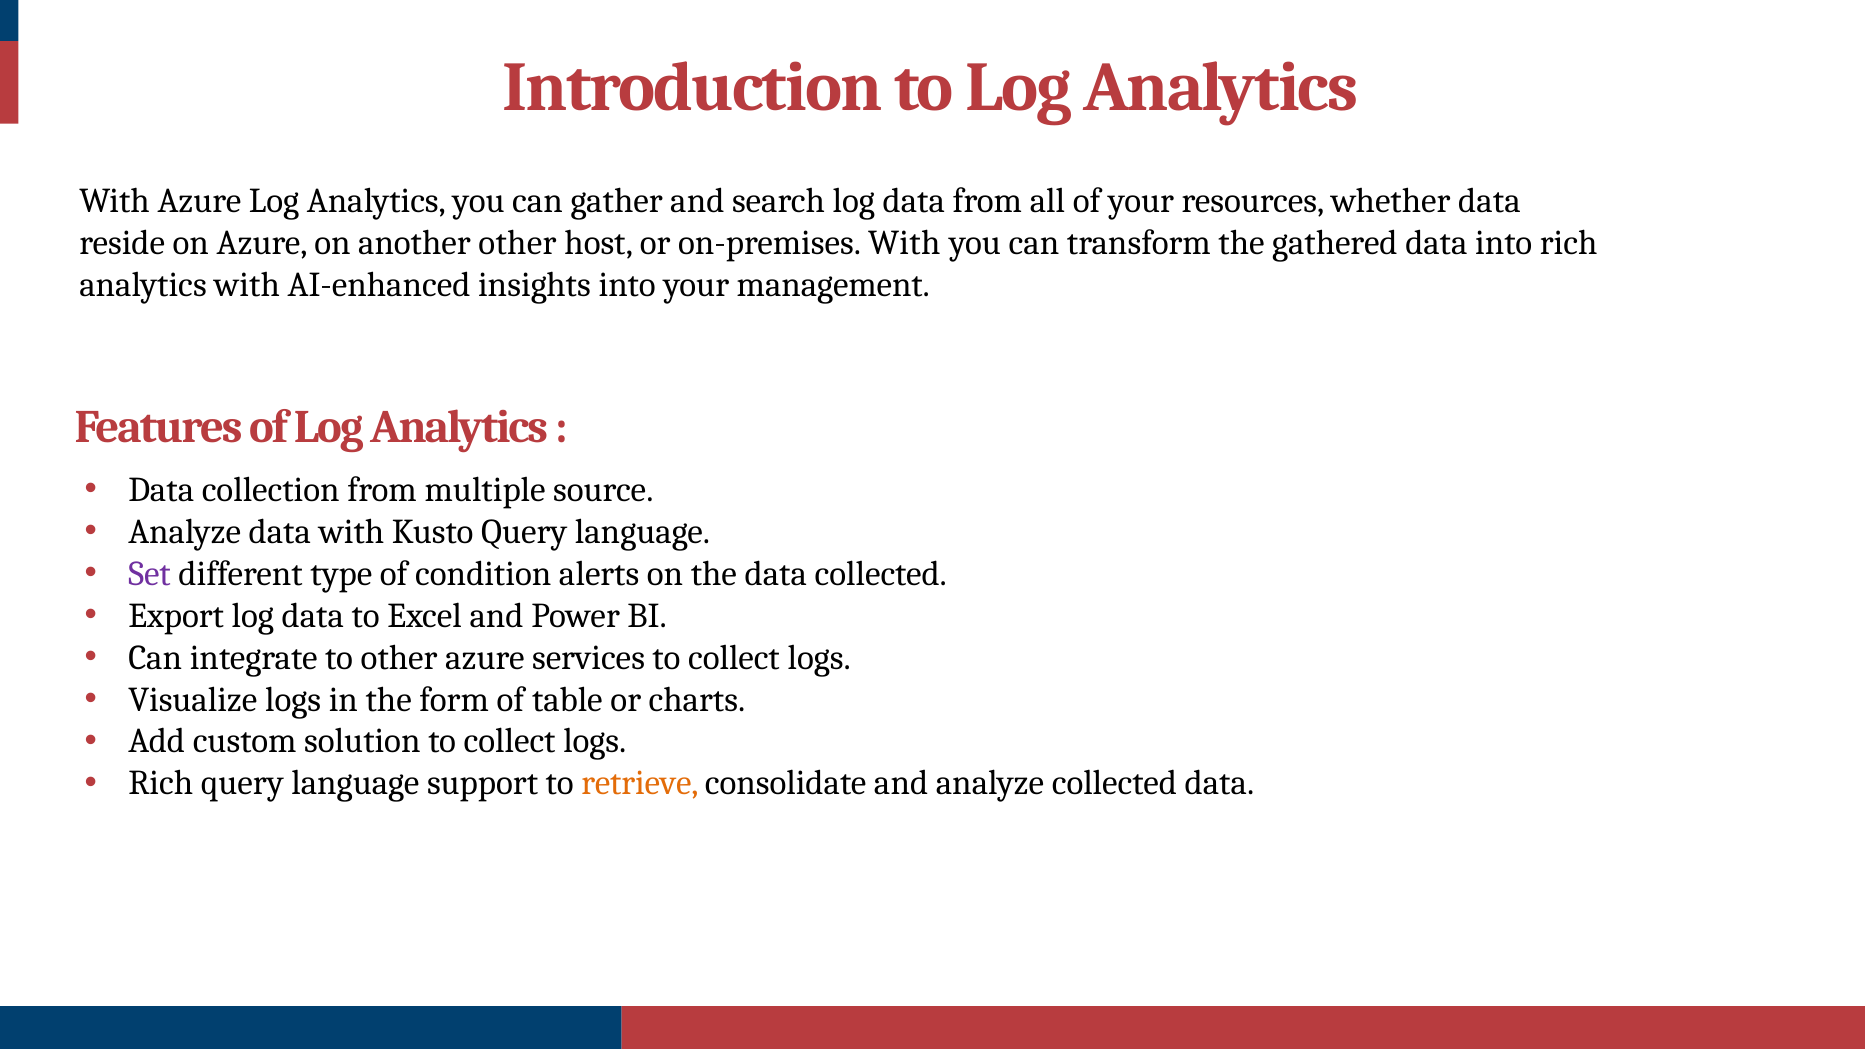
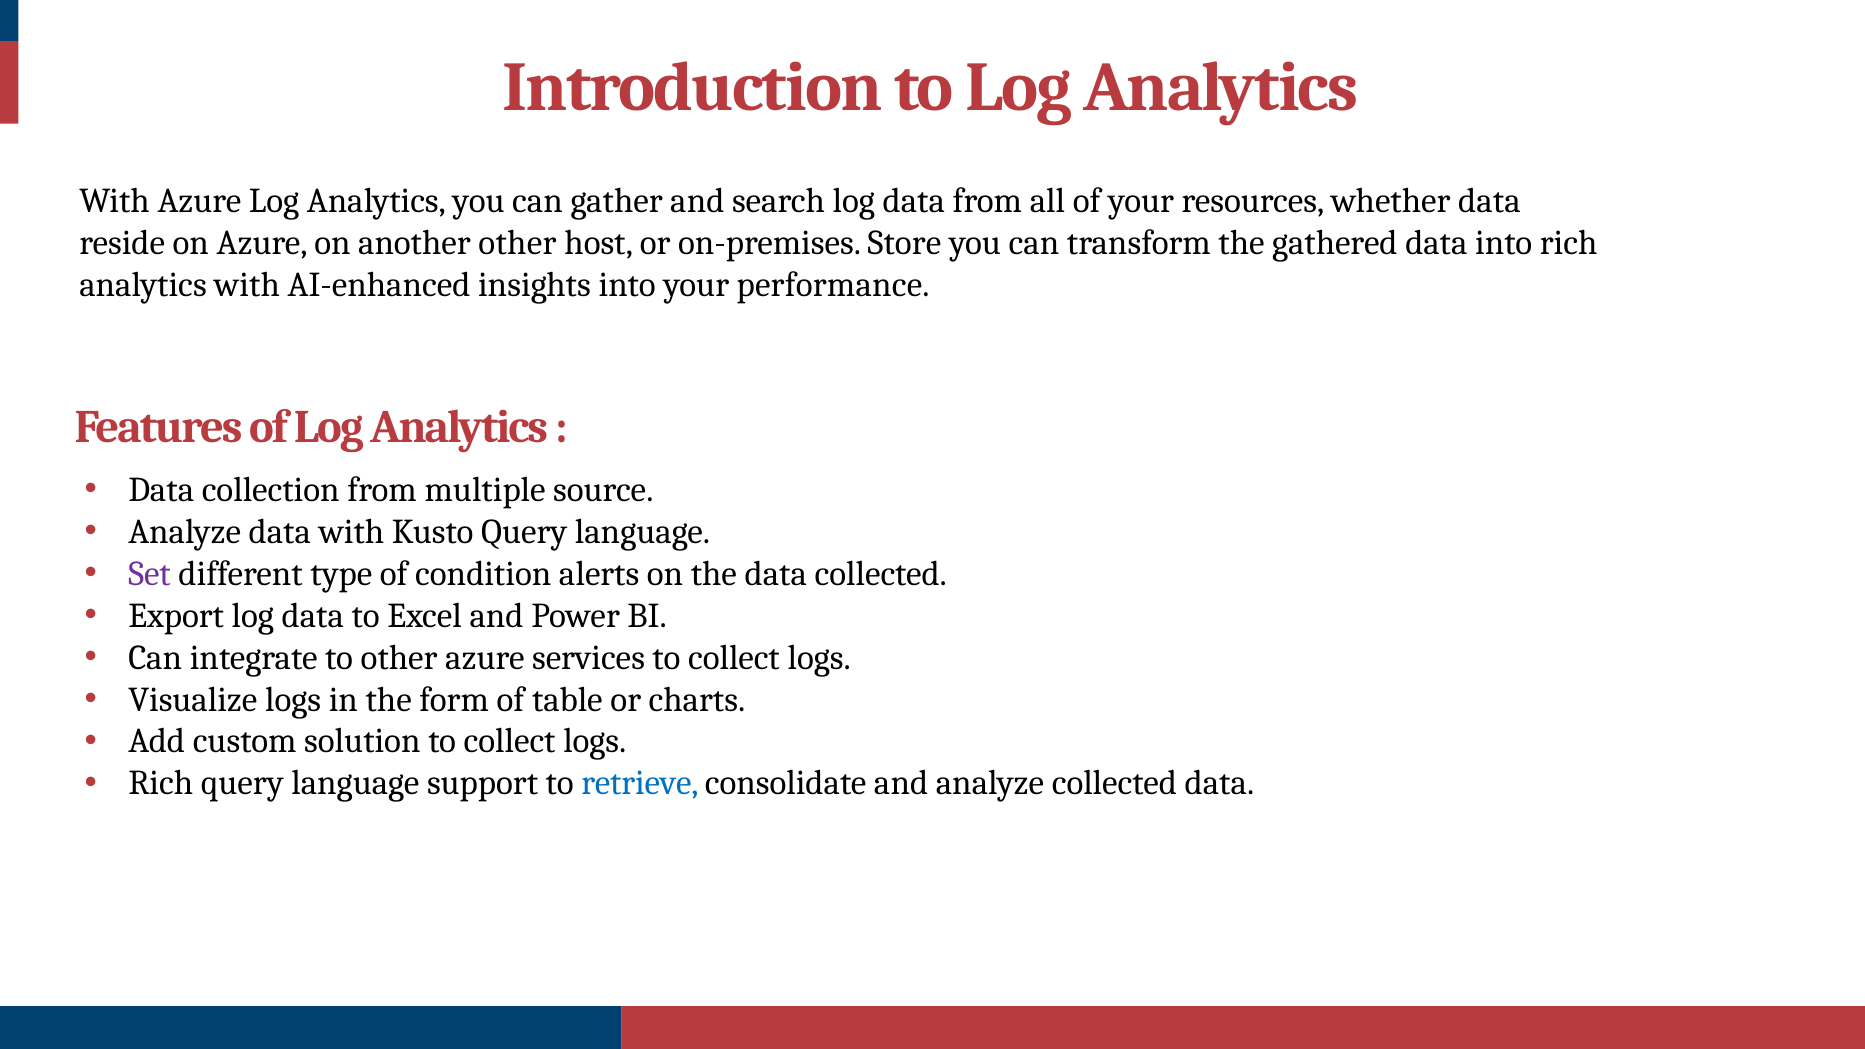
on-premises With: With -> Store (904, 243)
management: management -> performance (833, 285)
retrieve colour: orange -> blue (640, 783)
